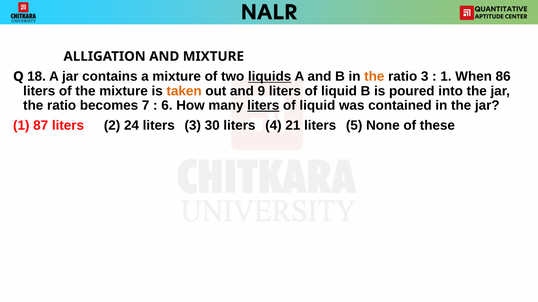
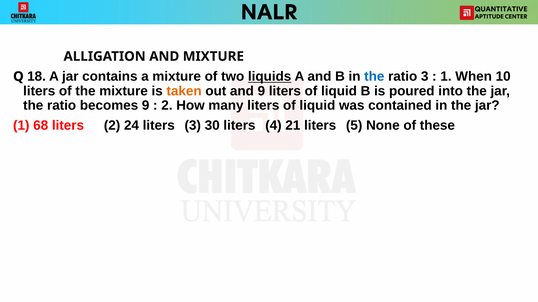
the colour: orange -> blue (374, 77)
86: 86 -> 10 (503, 77)
becomes 7: 7 -> 9 (146, 106)
6: 6 -> 2 (167, 106)
liters underline: present -> none (263, 106)
87: 87 -> 68 (41, 126)
